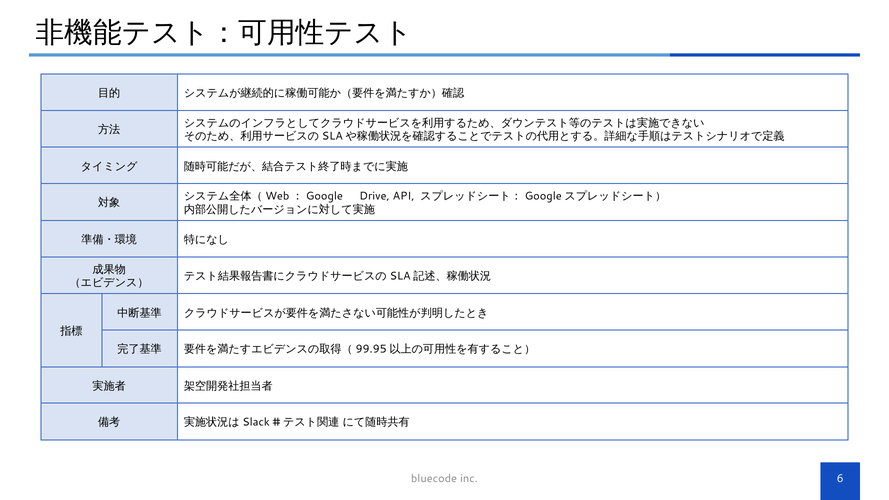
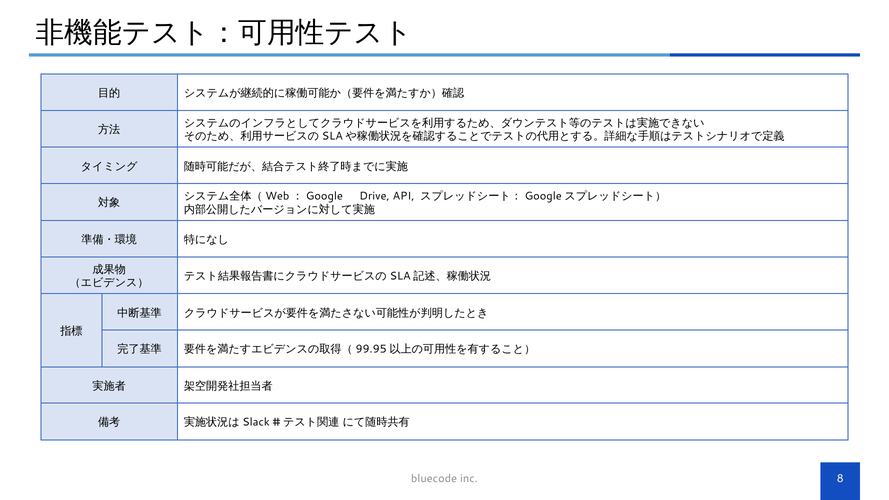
6: 6 -> 8 (840, 479)
